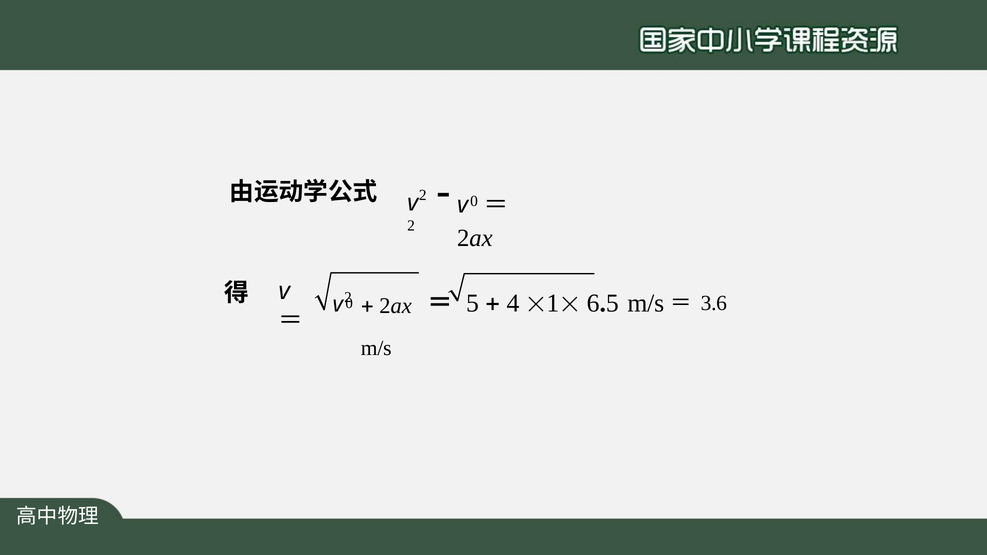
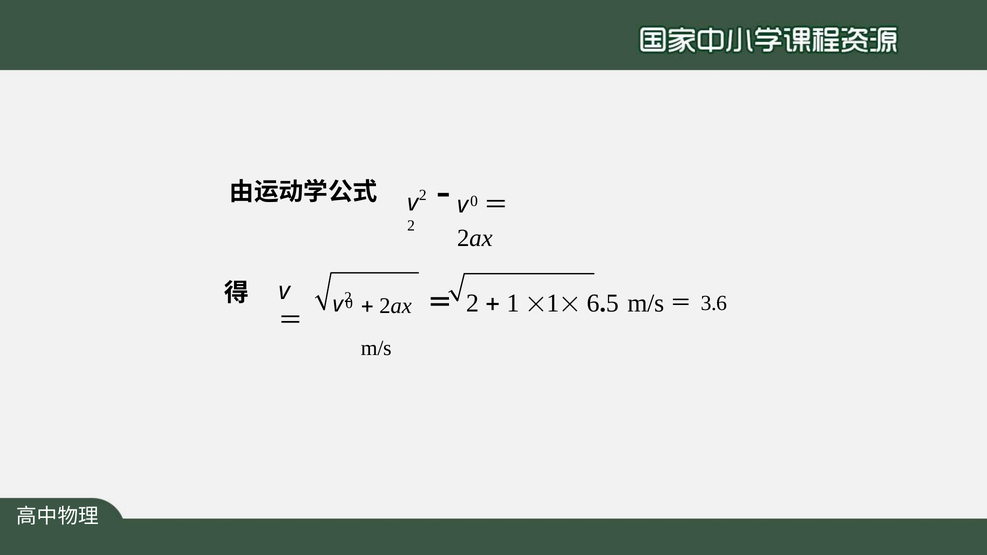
5: 5 -> 2 (472, 303)
4: 4 -> 1 (513, 303)
